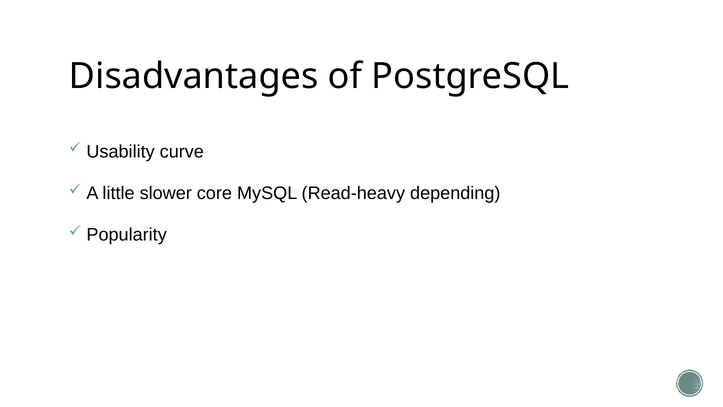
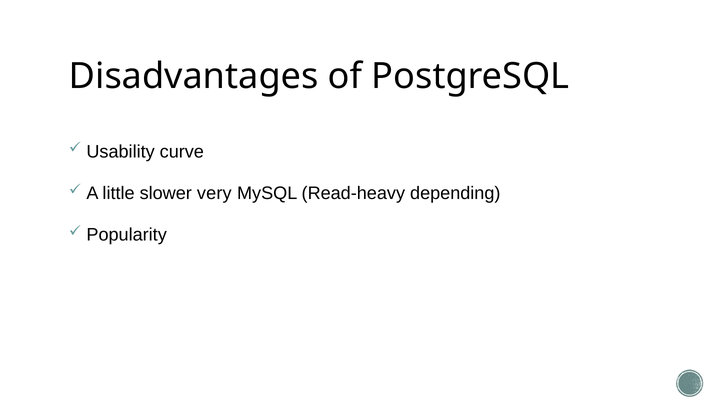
core: core -> very (214, 193)
